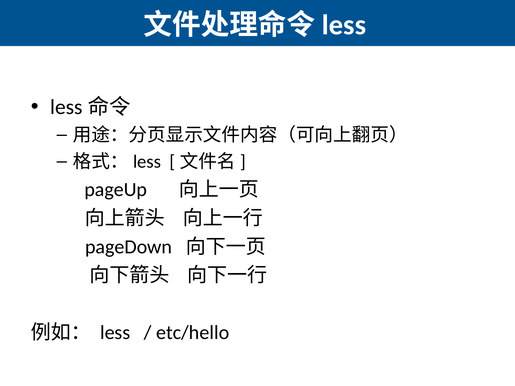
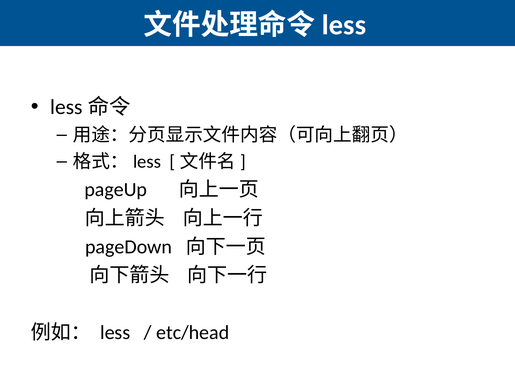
etc/hello: etc/hello -> etc/head (193, 333)
